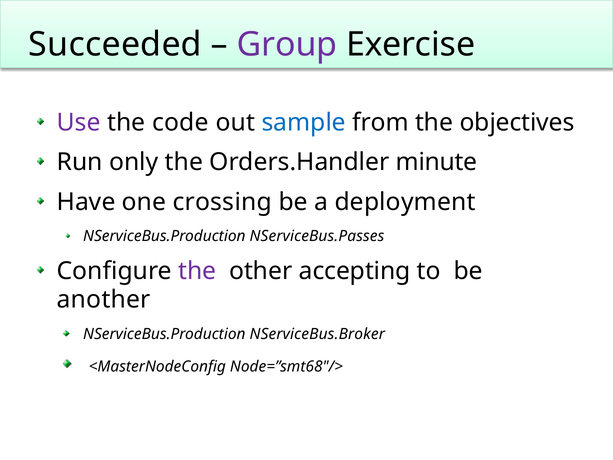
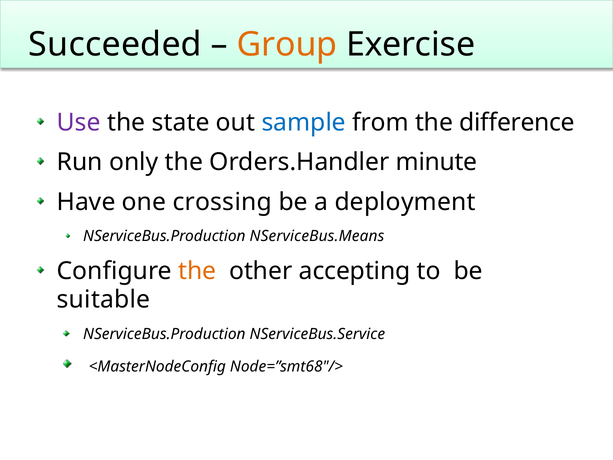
Group colour: purple -> orange (287, 44)
code: code -> state (181, 122)
objectives: objectives -> difference (517, 122)
NServiceBus.Passes: NServiceBus.Passes -> NServiceBus.Means (317, 236)
the colour: purple -> orange (197, 271)
another: another -> suitable (104, 299)
NServiceBus.Broker: NServiceBus.Broker -> NServiceBus.Service (317, 334)
